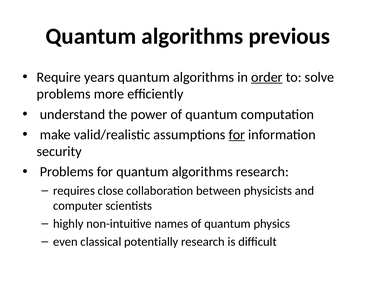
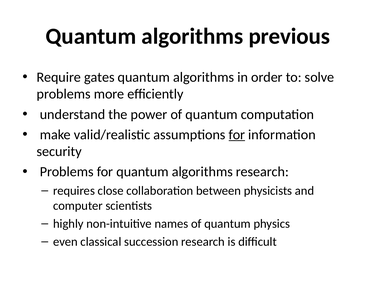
years: years -> gates (99, 77)
order underline: present -> none (267, 77)
potentially: potentially -> succession (151, 242)
